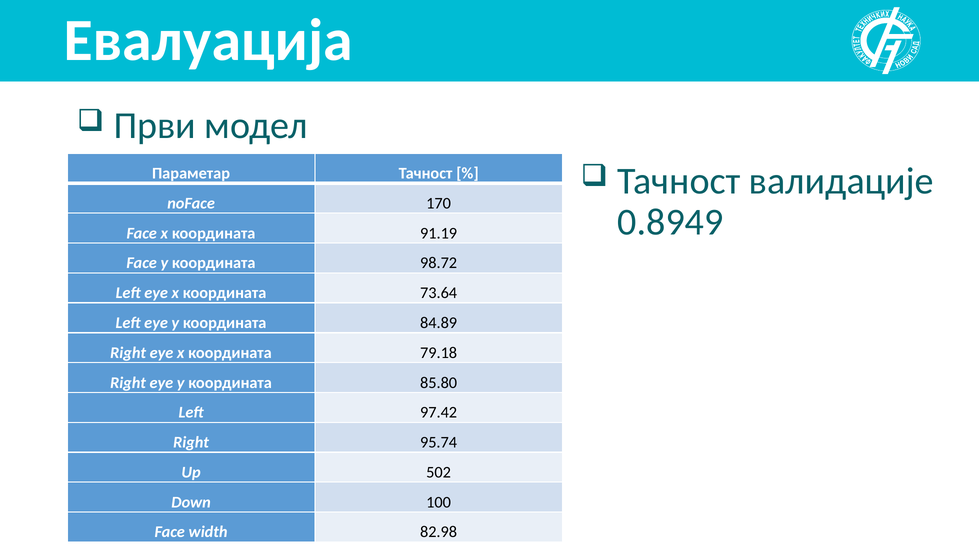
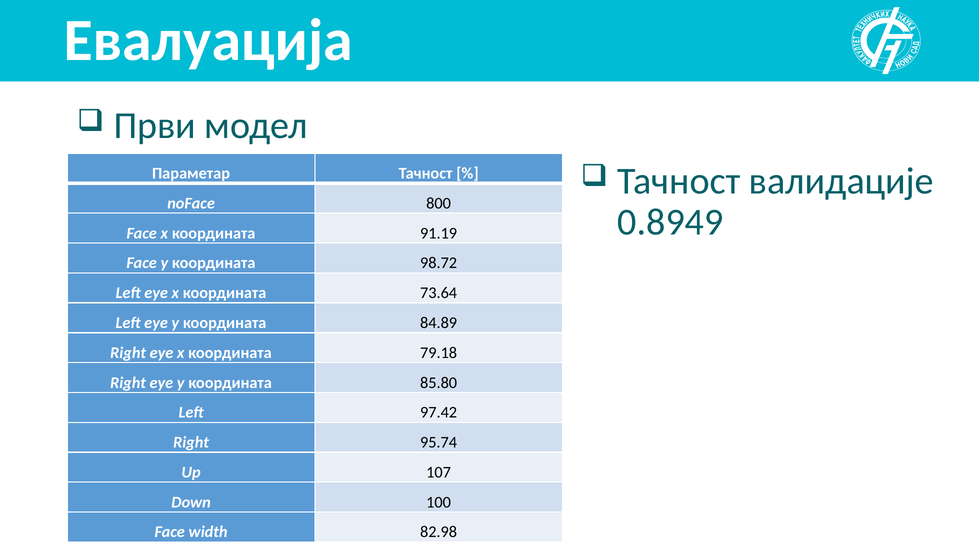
170: 170 -> 800 (439, 203)
502: 502 -> 107 (439, 472)
